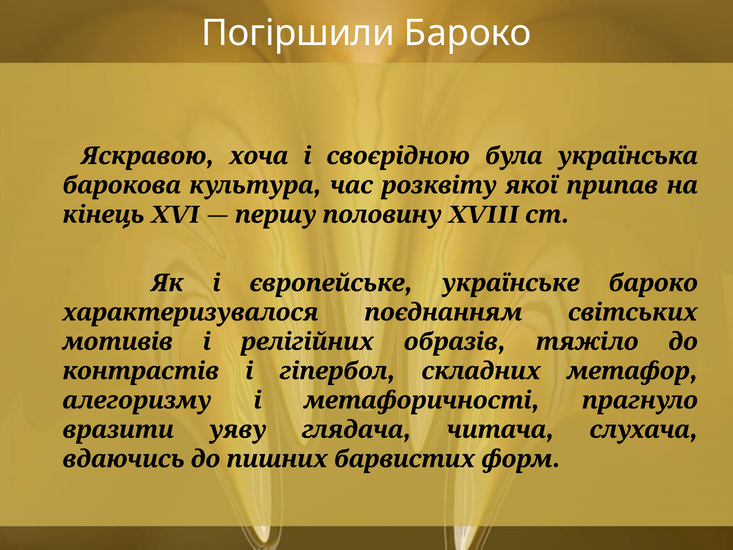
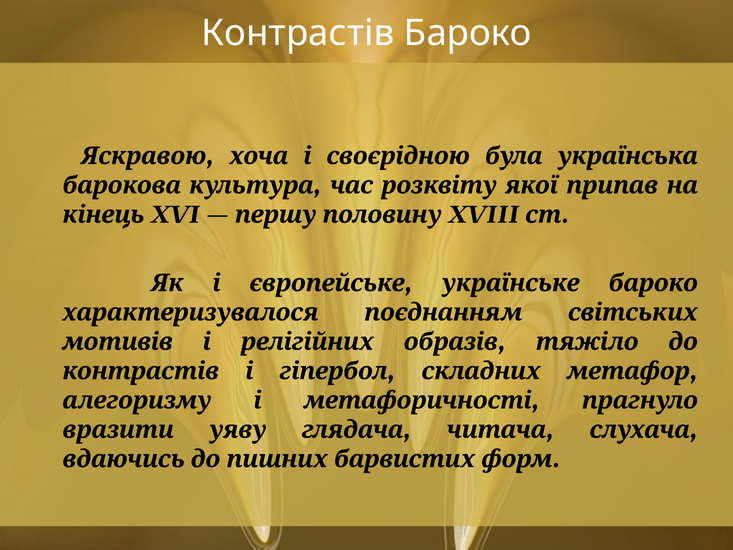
Погіршили: Погіршили -> Контрастів (298, 33)
